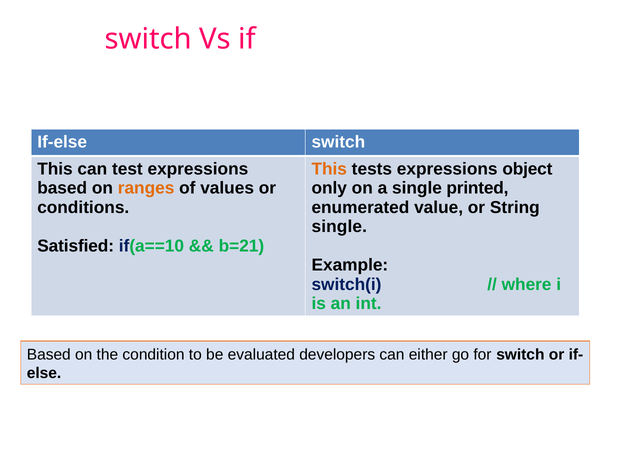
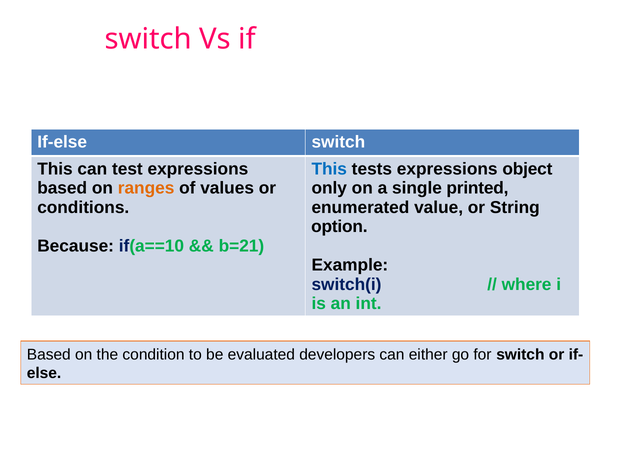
This colour: orange -> blue (329, 169)
single: single -> option (339, 227)
Satisfied: Satisfied -> Because (76, 246)
